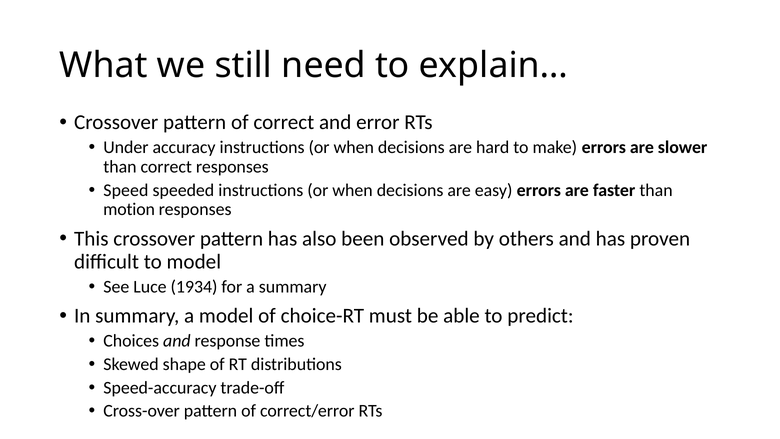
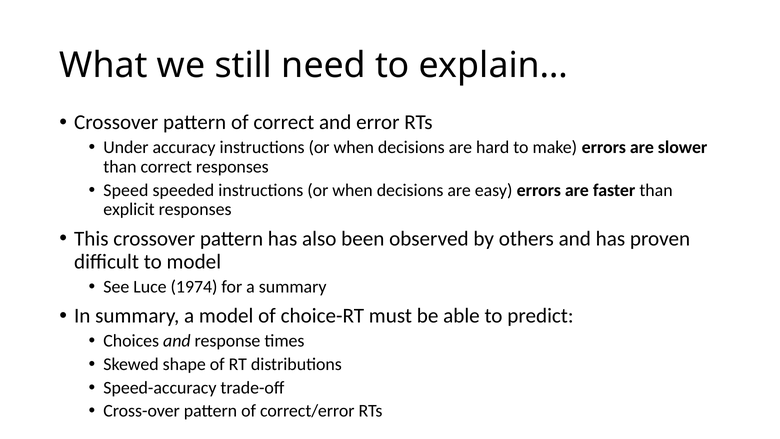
motion: motion -> explicit (129, 209)
1934: 1934 -> 1974 (194, 287)
